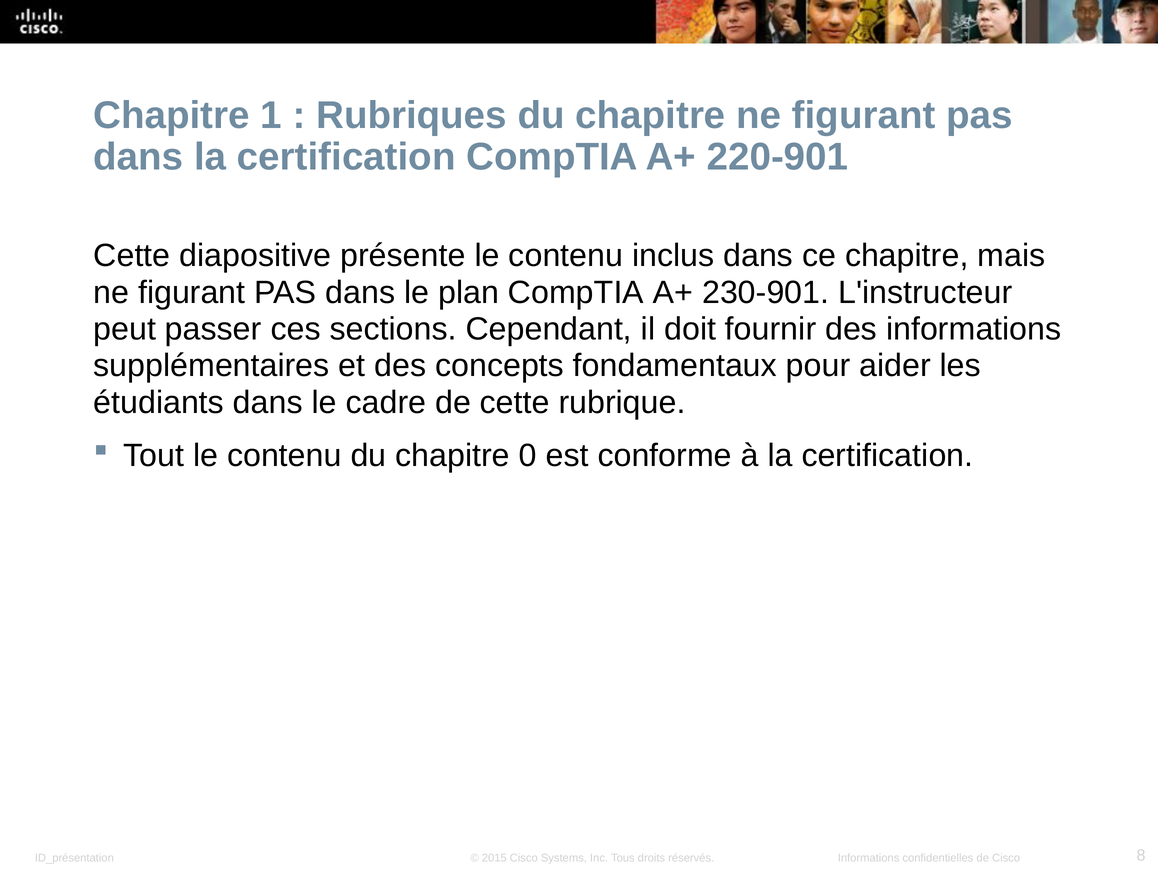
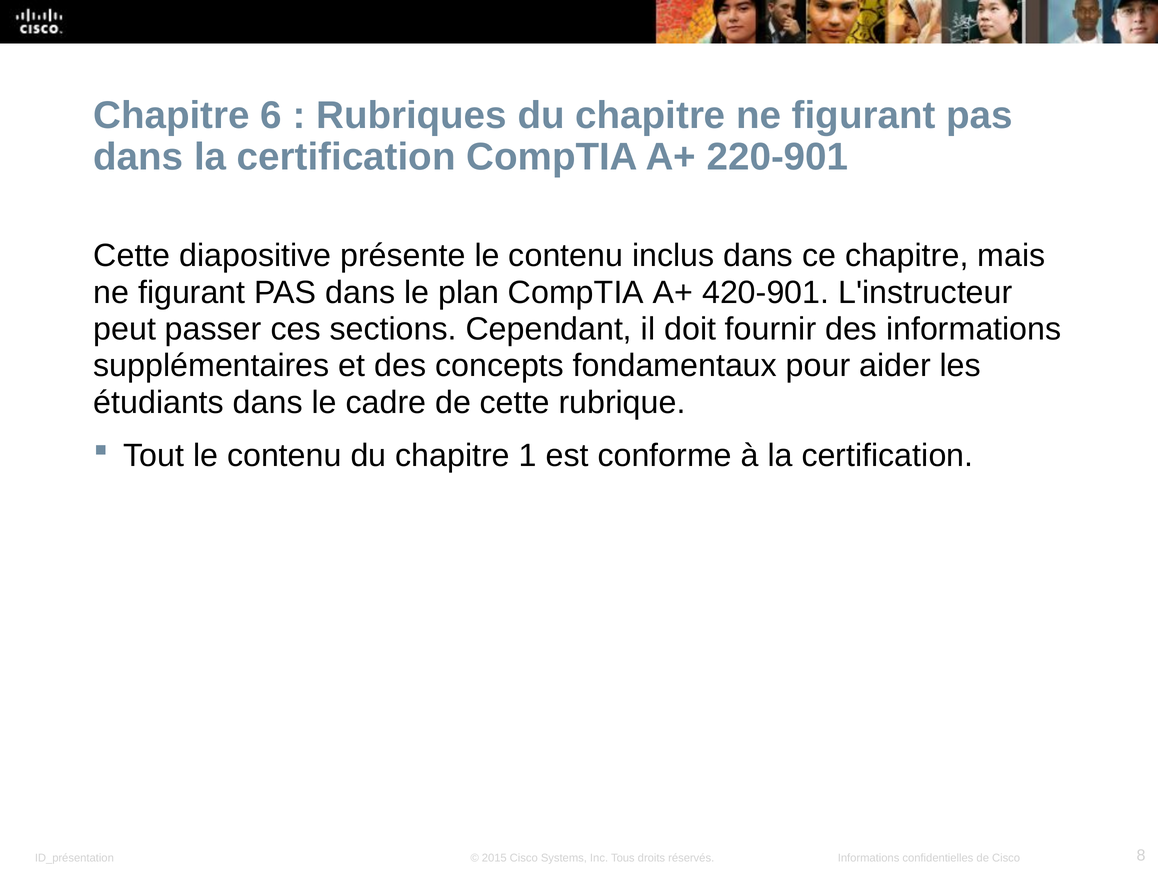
1: 1 -> 6 (271, 115)
230-901: 230-901 -> 420-901 (766, 292)
0: 0 -> 1 (528, 455)
